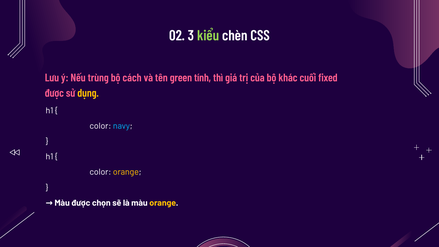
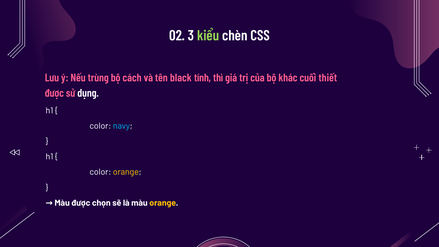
green: green -> black (181, 78)
fixed: fixed -> thiết (328, 78)
dụng colour: yellow -> white (88, 93)
